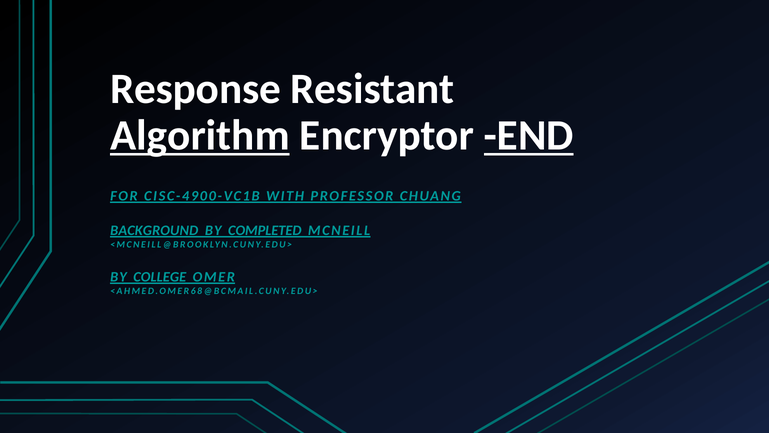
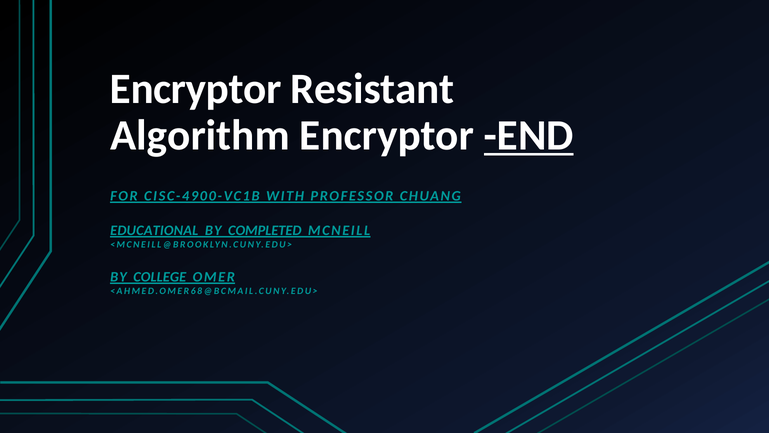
Response: Response -> Encryptor (196, 89)
Algorithm underline: present -> none (200, 136)
BACKGROUND: BACKGROUND -> EDUCATIONAL (154, 230)
